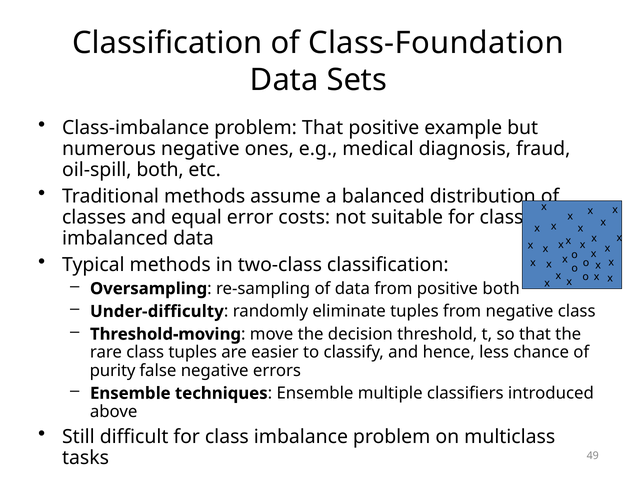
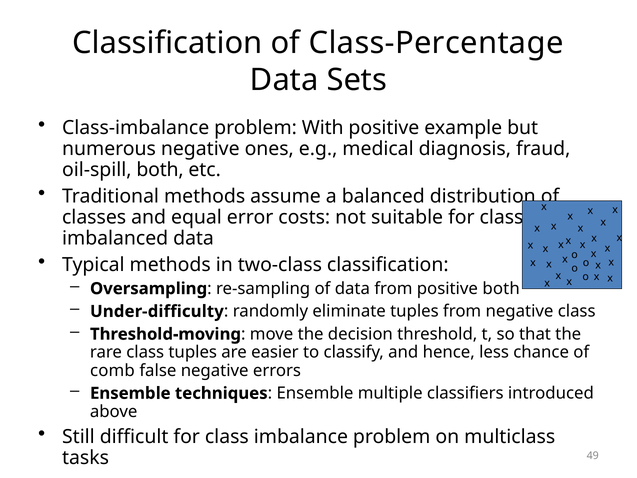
Class-Foundation: Class-Foundation -> Class-Percentage (436, 43)
problem That: That -> With (323, 128)
purity: purity -> comb (112, 370)
